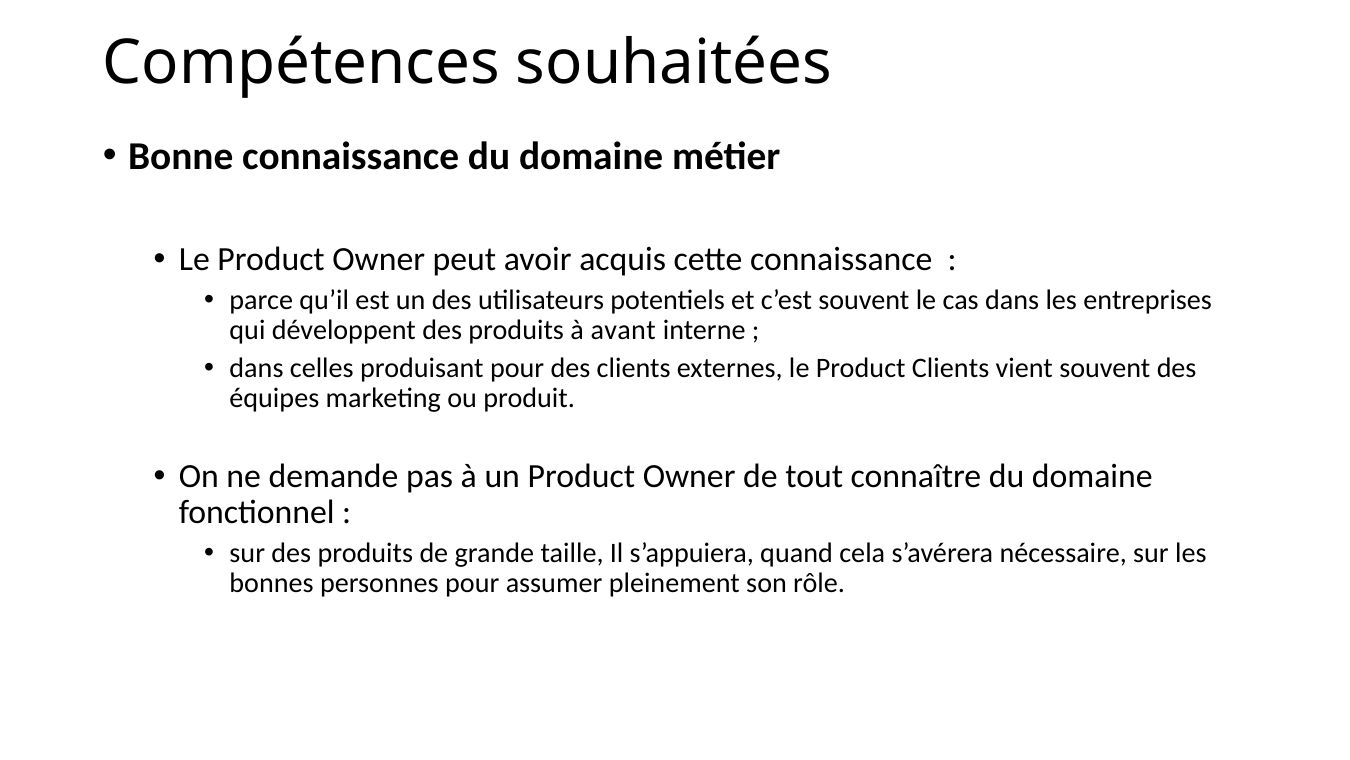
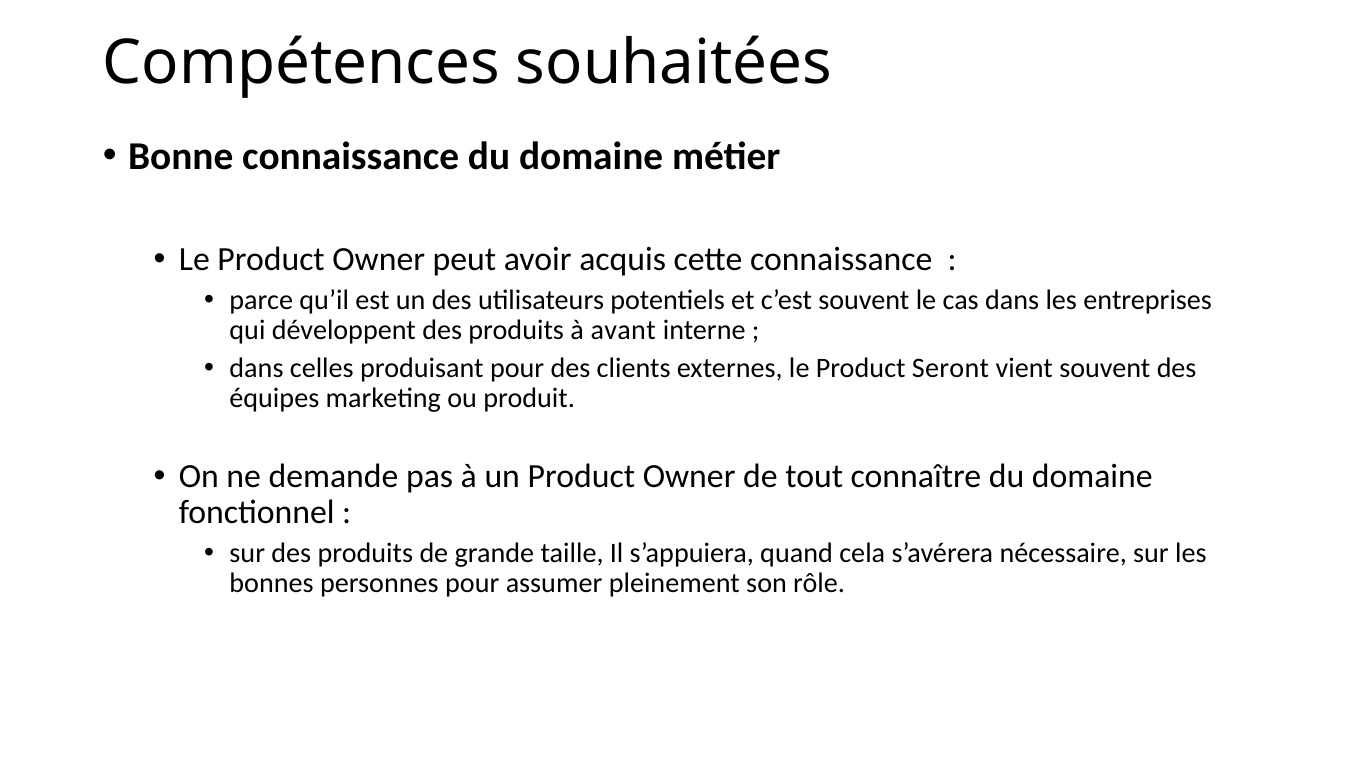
Product Clients: Clients -> Seront (950, 368)
